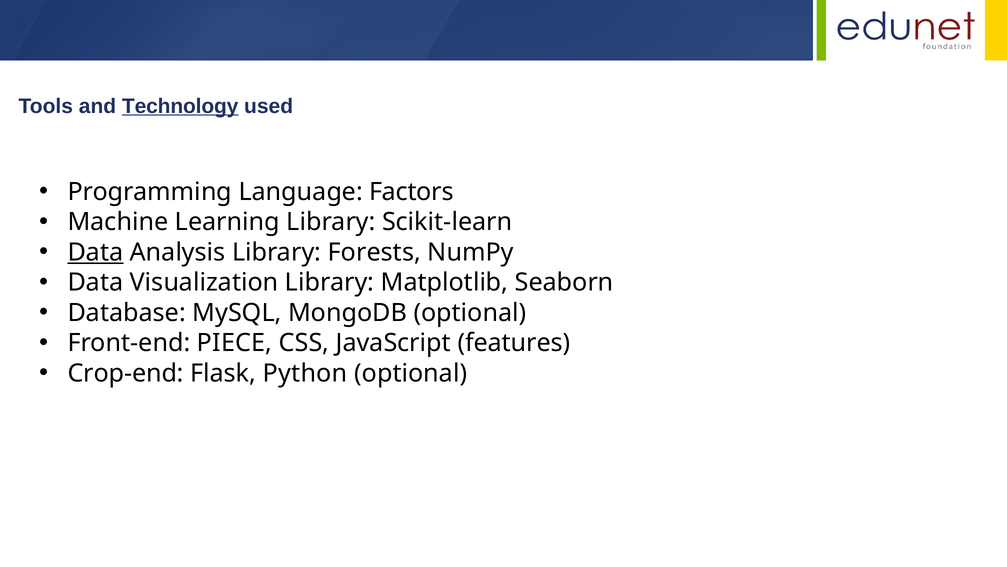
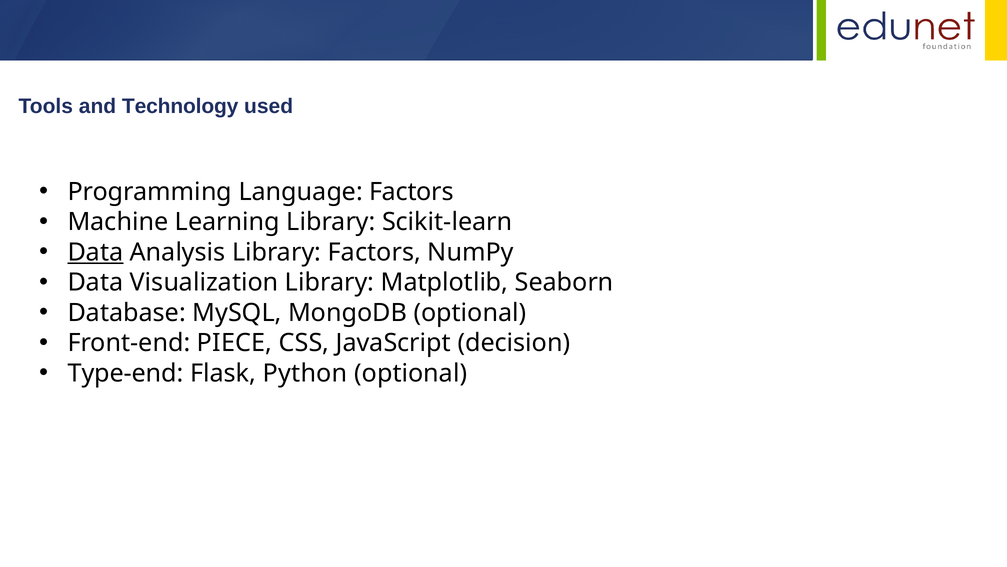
Technology underline: present -> none (180, 106)
Library Forests: Forests -> Factors (374, 252)
features: features -> decision (514, 343)
Crop-end: Crop-end -> Type-end (126, 373)
